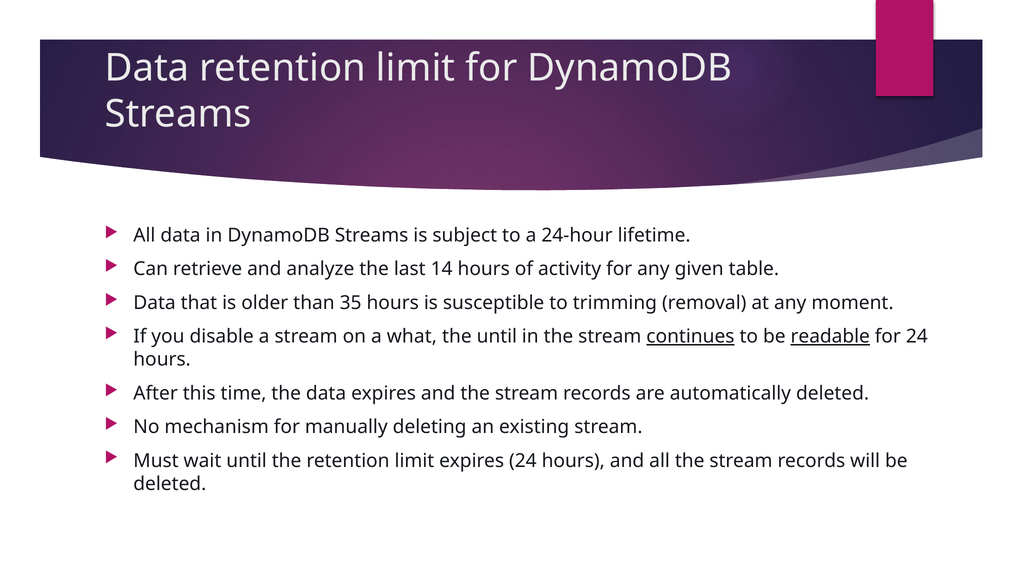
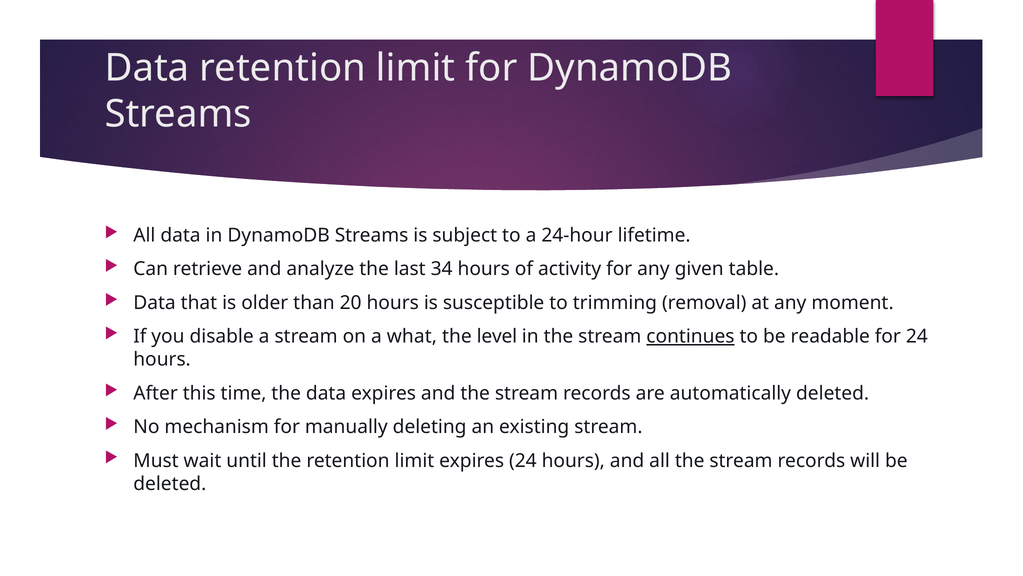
14: 14 -> 34 (442, 269)
35: 35 -> 20 (351, 303)
the until: until -> level (497, 336)
readable underline: present -> none (830, 336)
